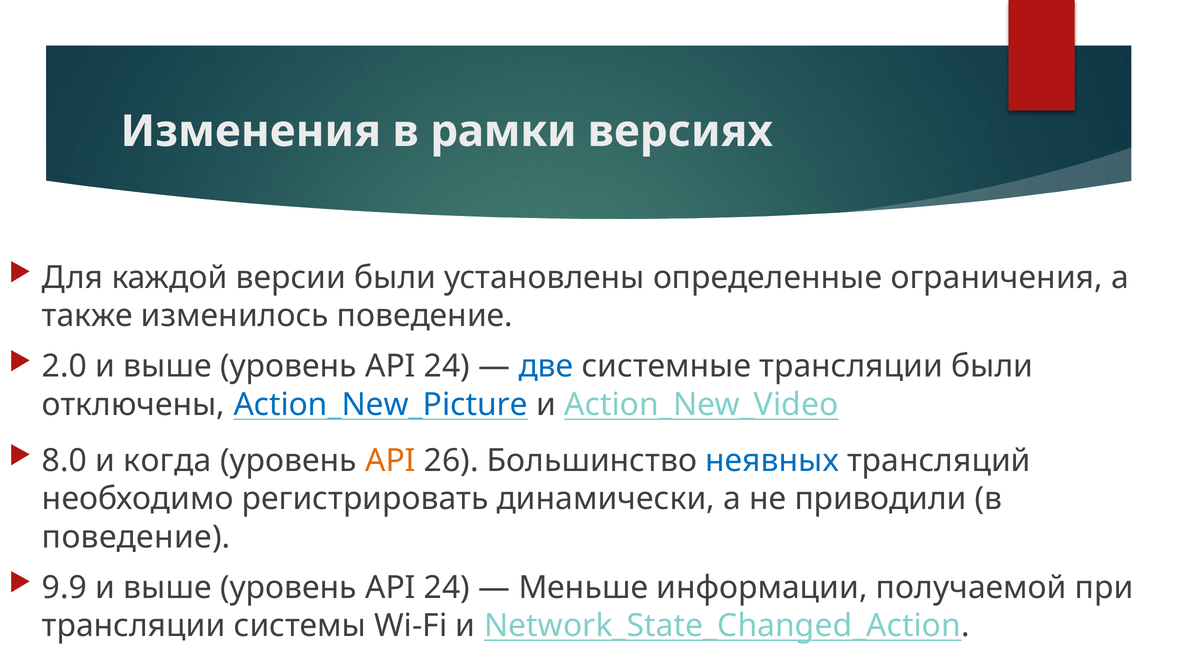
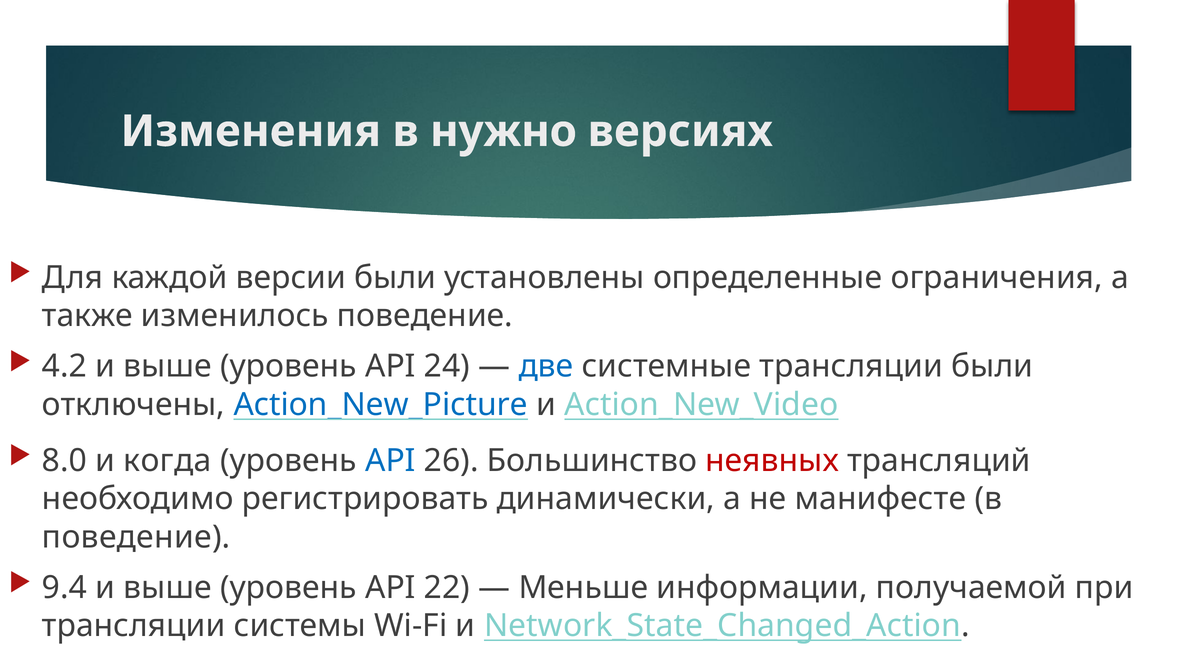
рамки: рамки -> нужно (503, 131)
2.0: 2.0 -> 4.2 (64, 366)
API colour: orange -> blue (390, 460)
неявных colour: blue -> red (772, 460)
приводили: приводили -> манифесте (880, 499)
9.9: 9.9 -> 9.4 (64, 587)
24: 24 -> 22 (447, 587)
